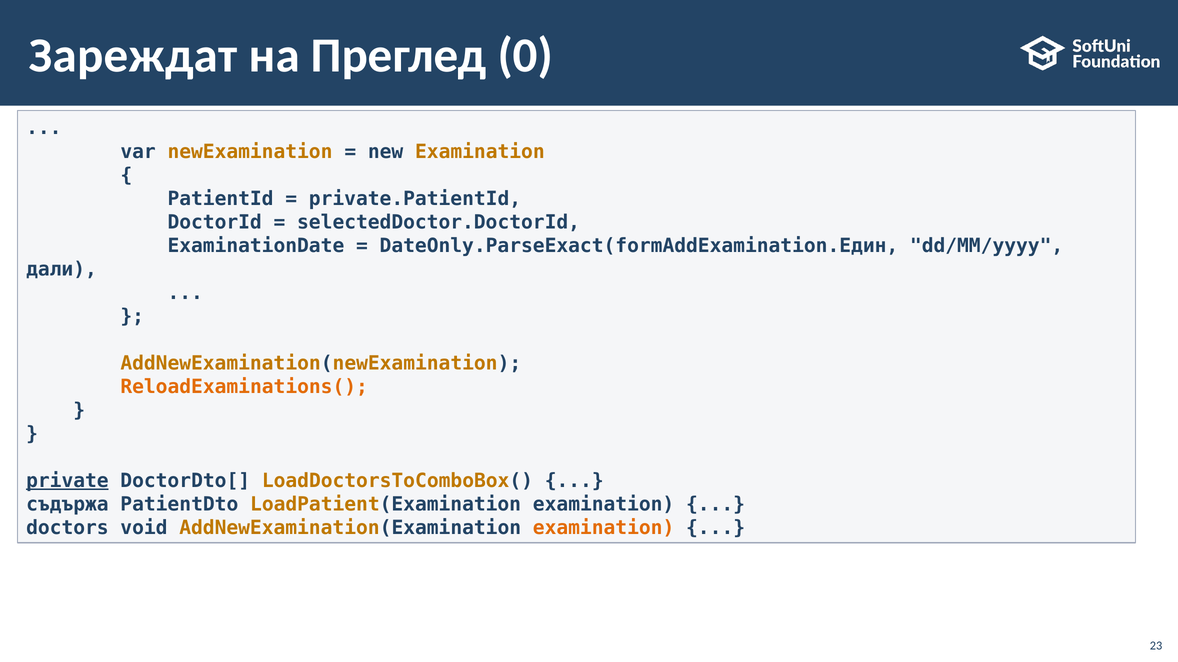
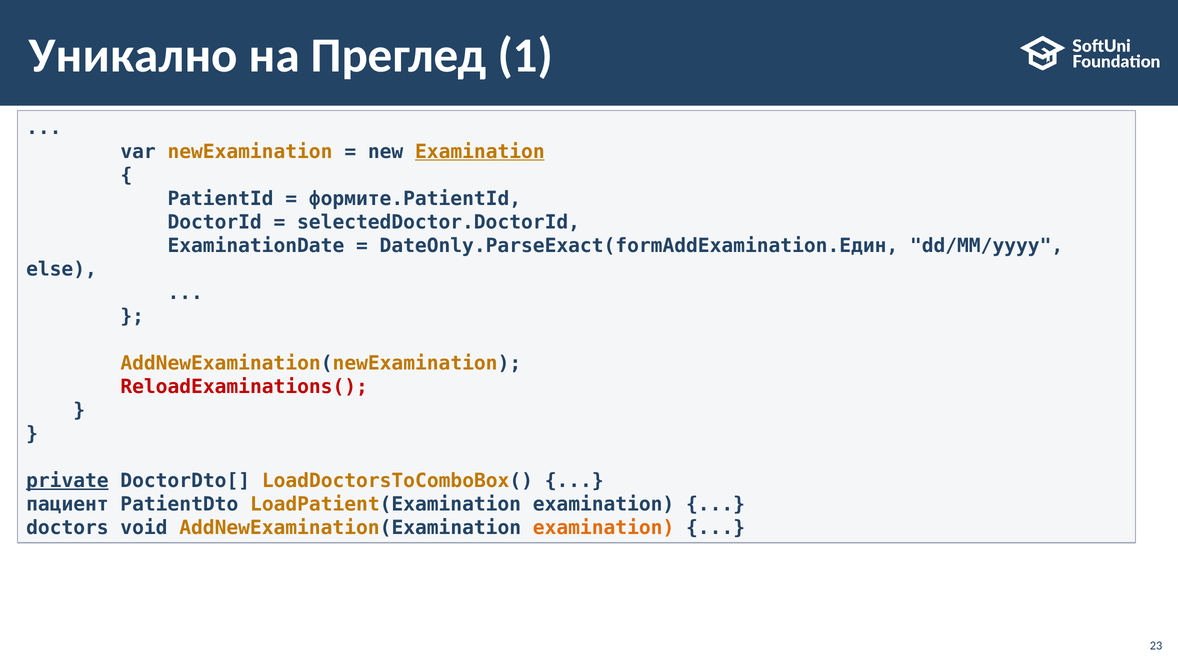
Зареждат: Зареждат -> Уникално (133, 56)
0: 0 -> 1 (525, 56)
Examination underline: none -> present (480, 152)
private.PatientId: private.PatientId -> формите.PatientId (415, 199)
дали: дали -> else (62, 269)
ReloadExaminations( colour: orange -> red (244, 387)
съдържа: съдържа -> пациент (67, 505)
